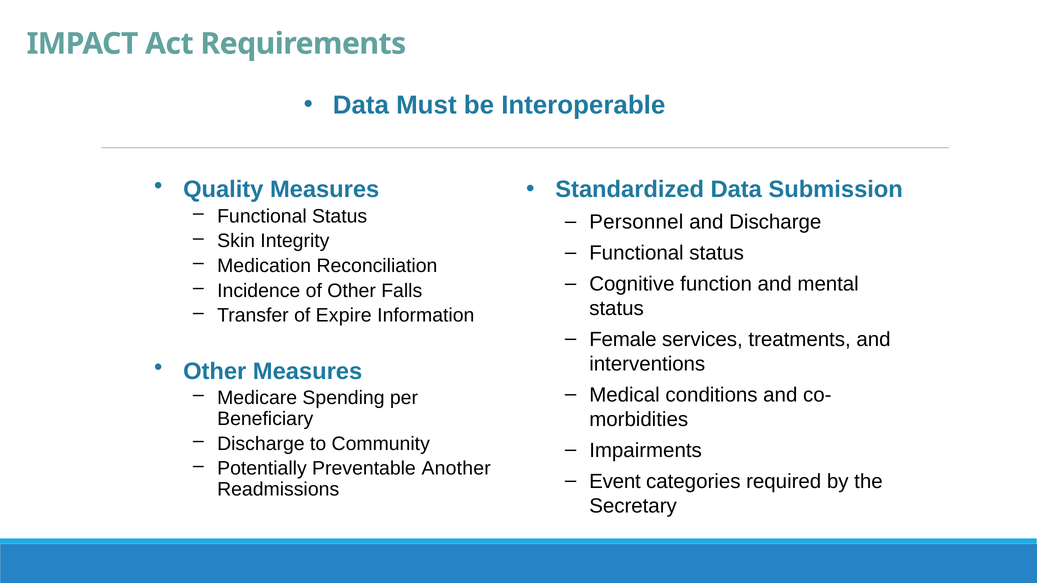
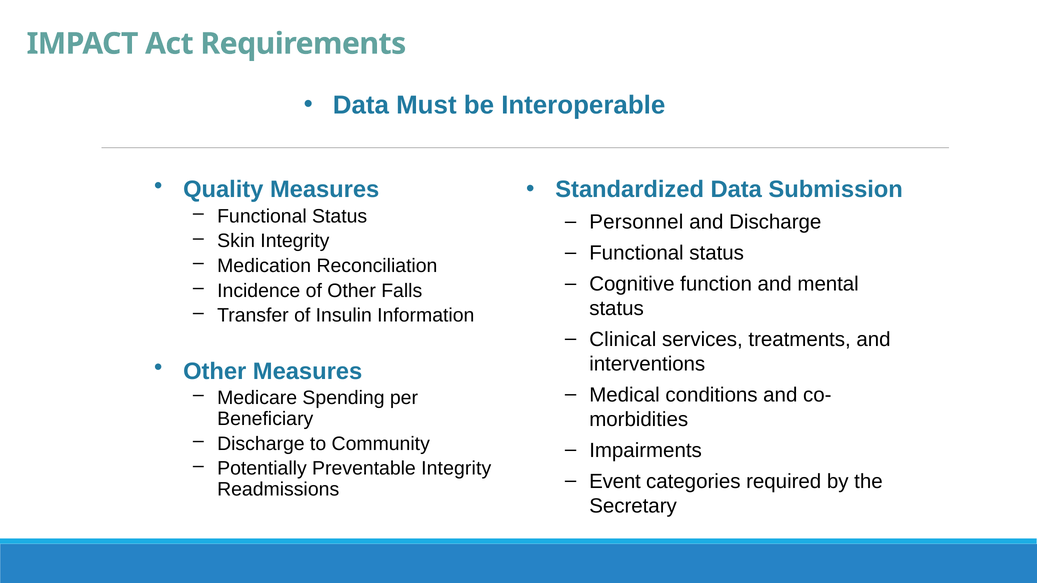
Expire: Expire -> Insulin (344, 316)
Female: Female -> Clinical (623, 340)
Preventable Another: Another -> Integrity (456, 469)
